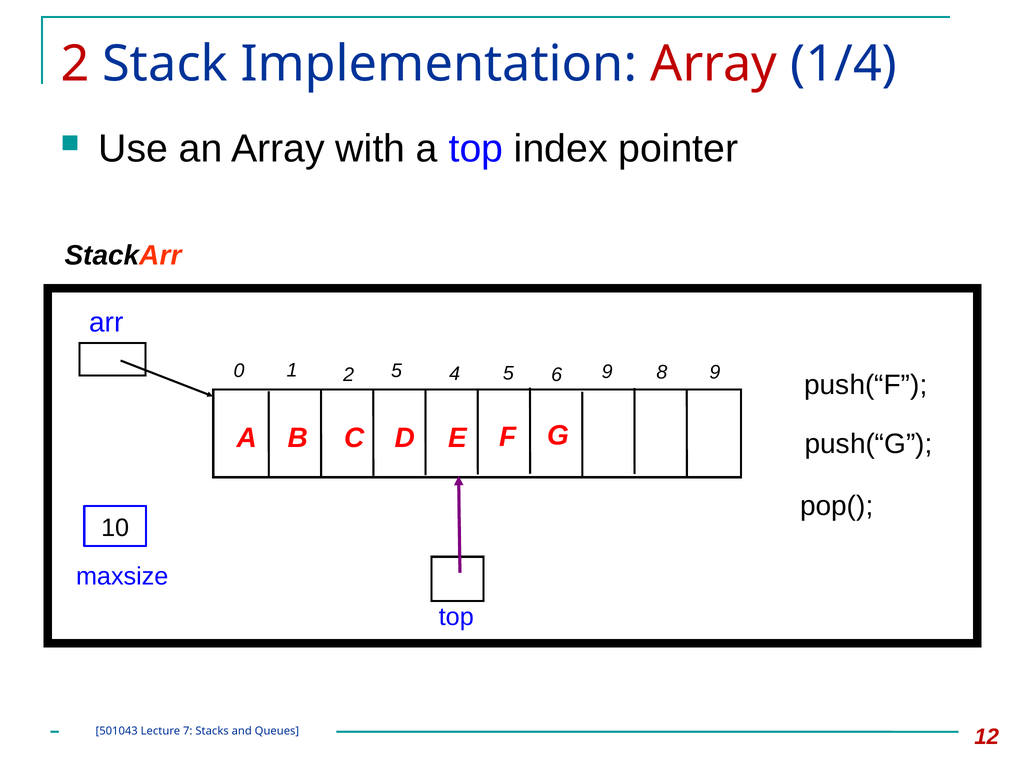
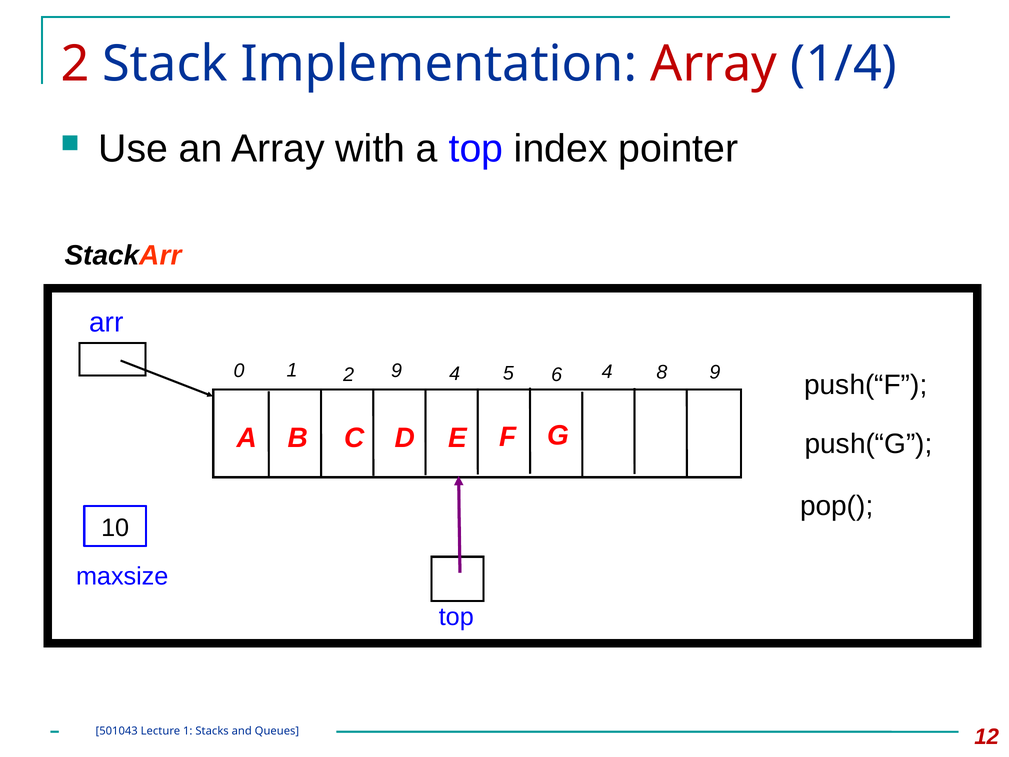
1 9: 9 -> 4 (607, 372)
2 5: 5 -> 9 (397, 371)
Lecture 7: 7 -> 1 (188, 731)
